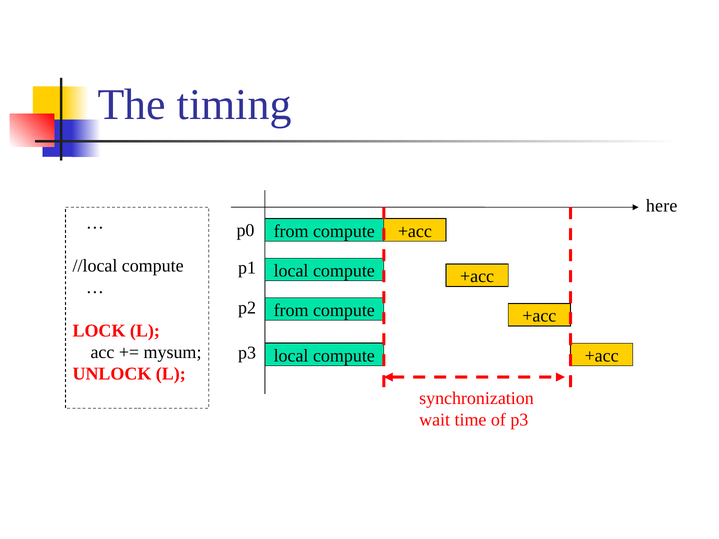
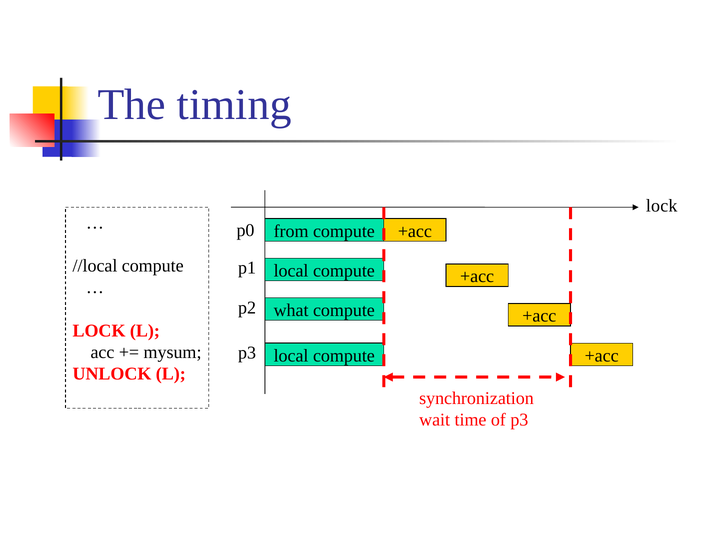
here: here -> lock (662, 206)
from: from -> what (291, 310)
